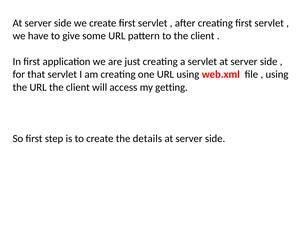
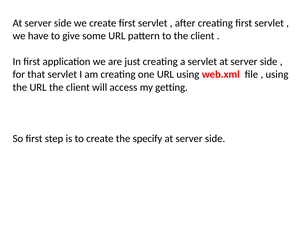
details: details -> specify (147, 139)
